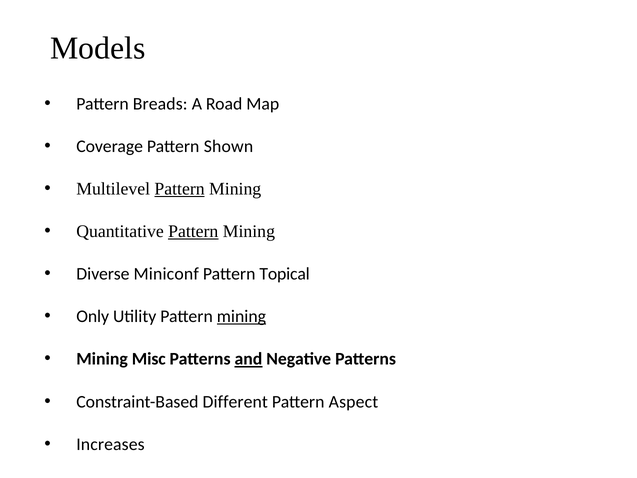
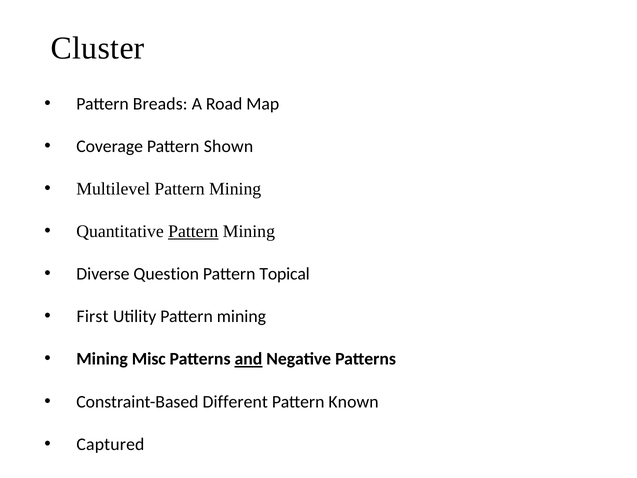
Models: Models -> Cluster (98, 48)
Pattern underline: present -> none (180, 189)
Miniconf: Miniconf -> Question (166, 274)
Only: Only -> First (93, 316)
mining underline: present -> none (241, 316)
Aspect: Aspect -> Known (354, 401)
Increases: Increases -> Captured (110, 444)
